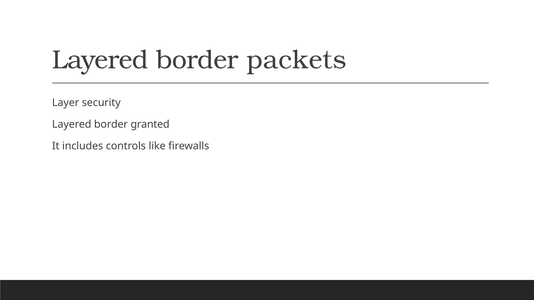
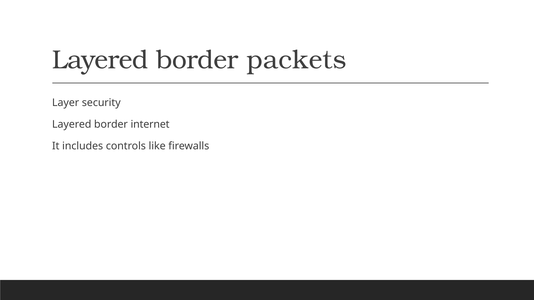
granted: granted -> internet (150, 124)
